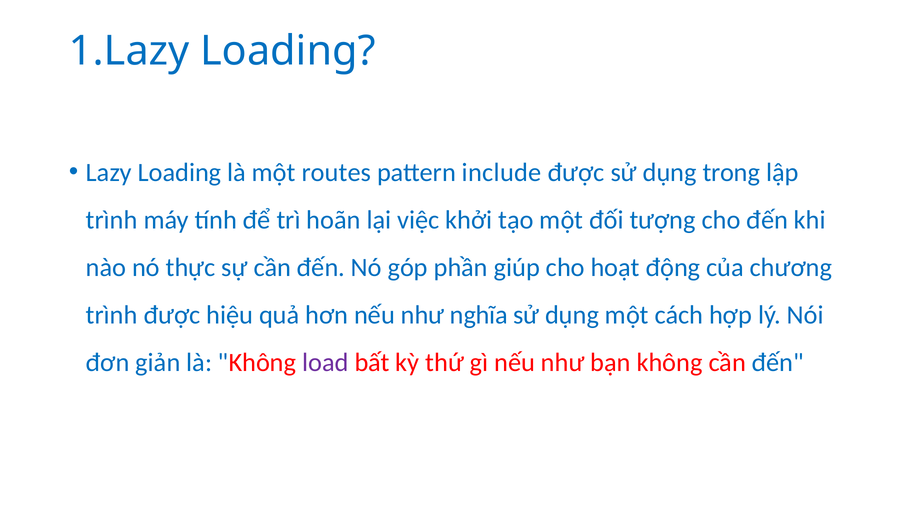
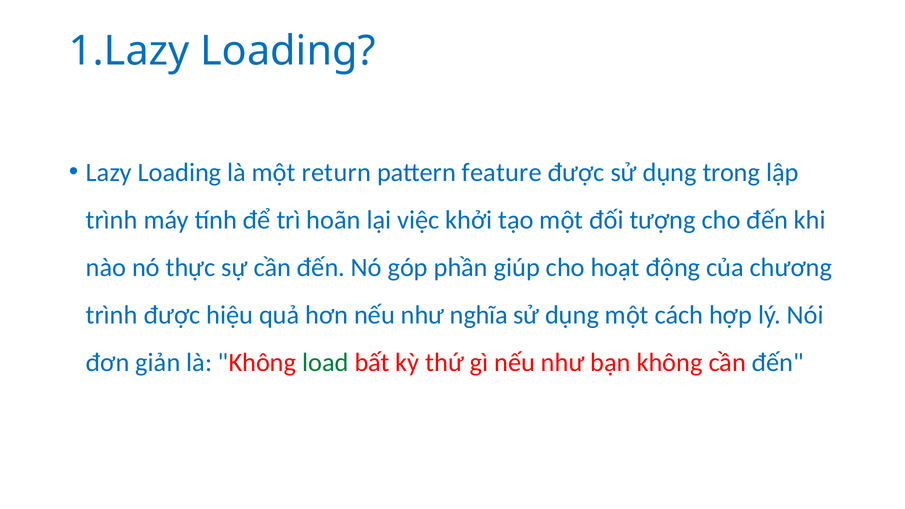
routes: routes -> return (336, 172)
include: include -> feature (502, 172)
load colour: purple -> green (325, 363)
